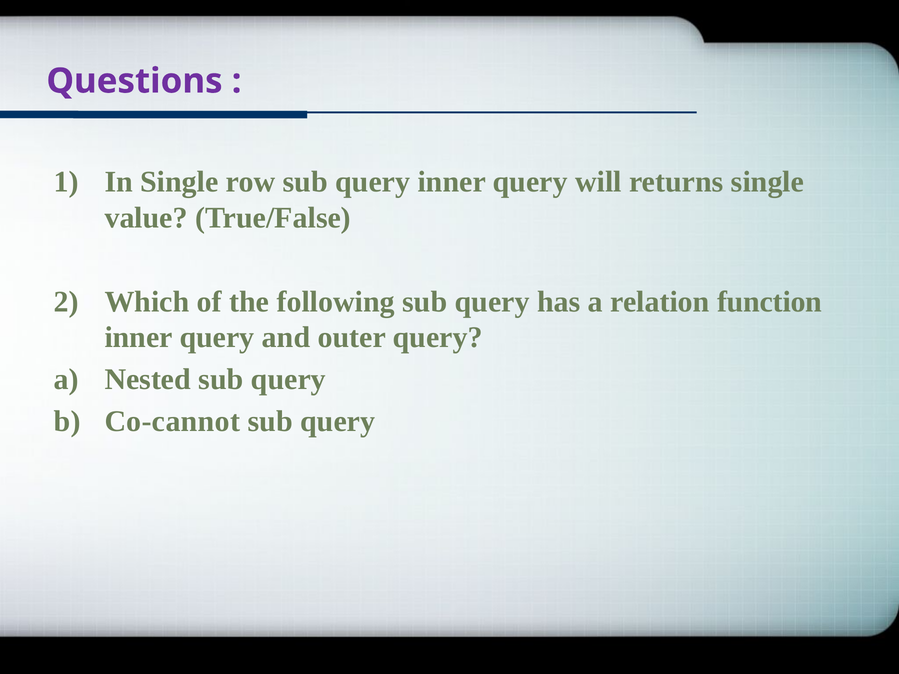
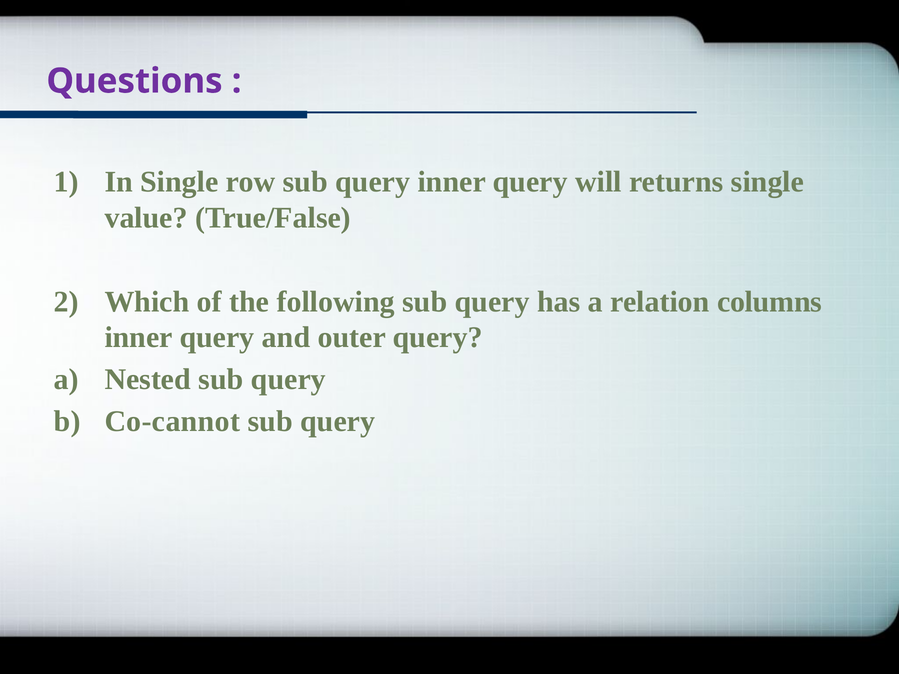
function: function -> columns (770, 302)
